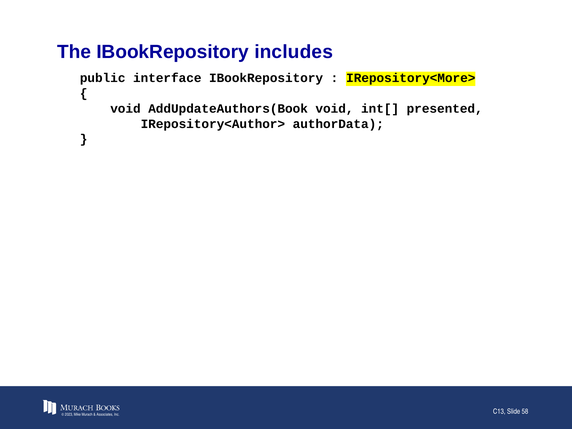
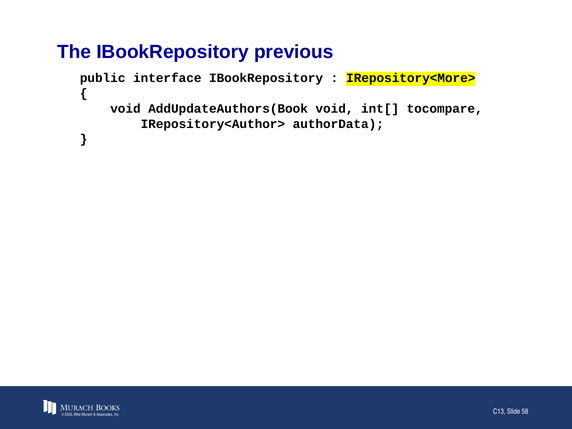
includes: includes -> previous (294, 52)
presented: presented -> tocompare (445, 109)
